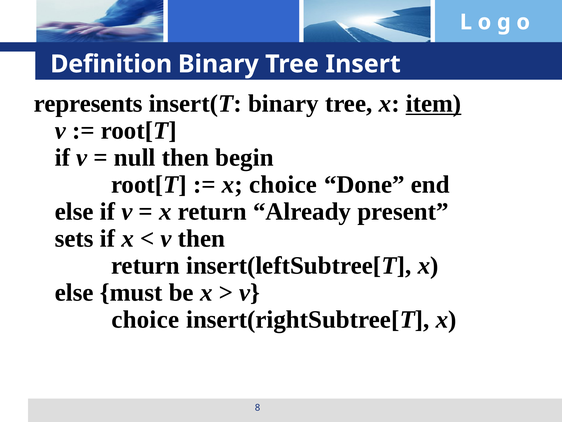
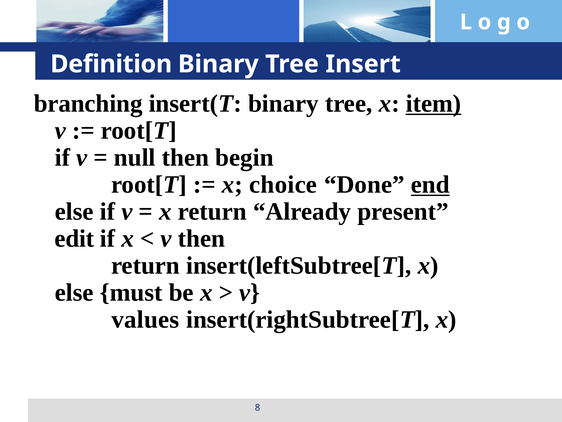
represents: represents -> branching (88, 103)
end underline: none -> present (430, 184)
sets: sets -> edit (74, 238)
choice: choice -> values (145, 319)
